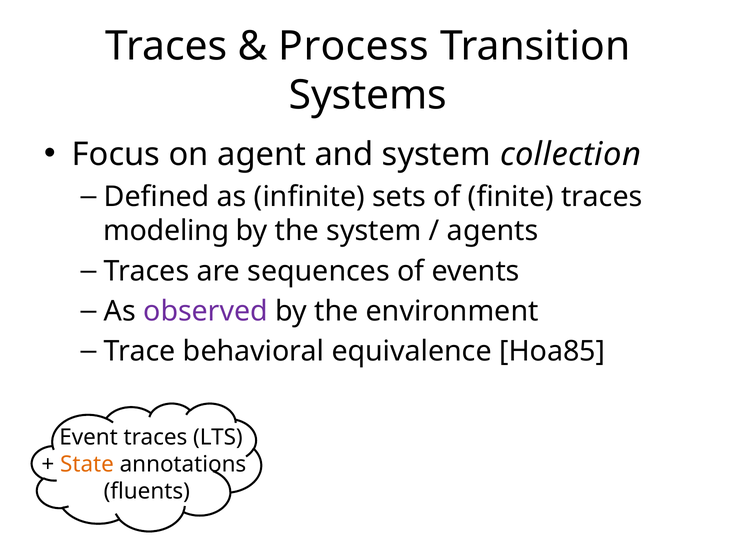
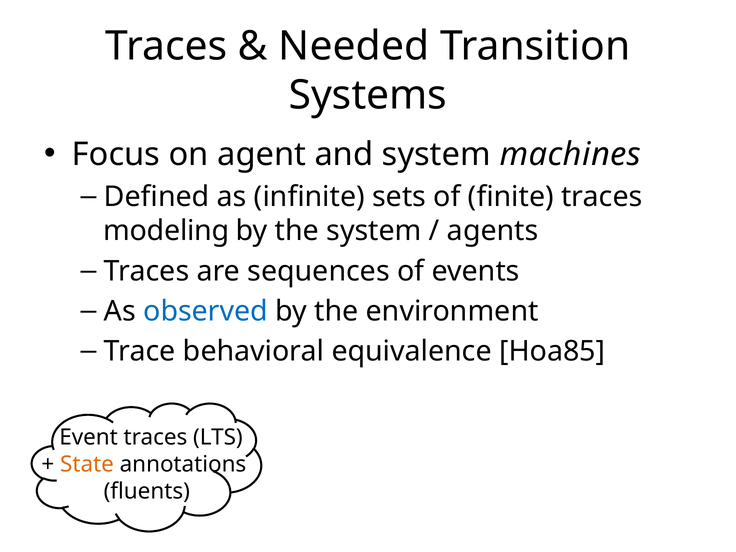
Process: Process -> Needed (354, 46)
collection: collection -> machines (571, 154)
observed colour: purple -> blue (206, 311)
